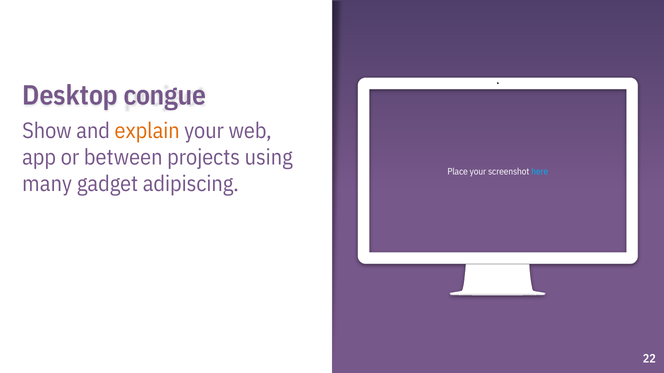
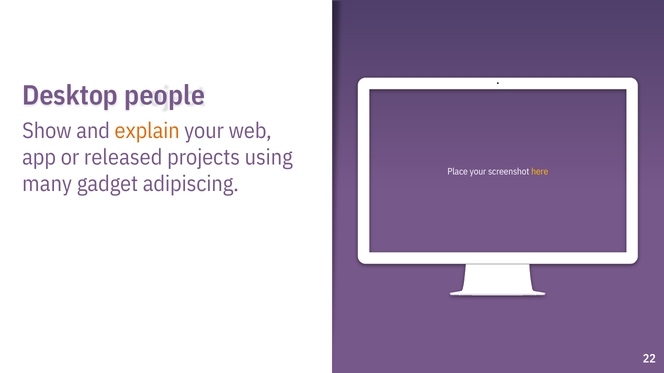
congue: congue -> people (165, 96)
between: between -> released (123, 158)
here colour: light blue -> yellow (540, 172)
